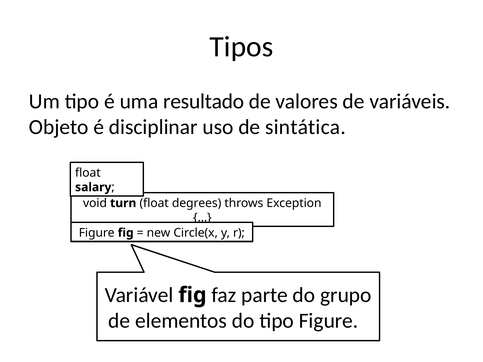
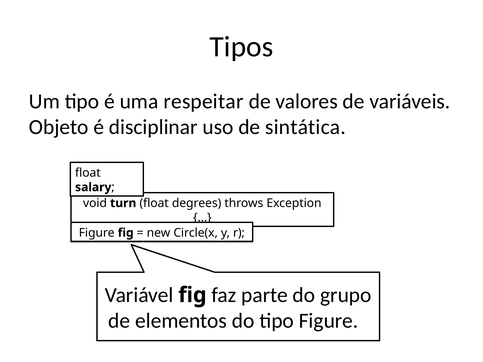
resultado: resultado -> respeitar (203, 101)
